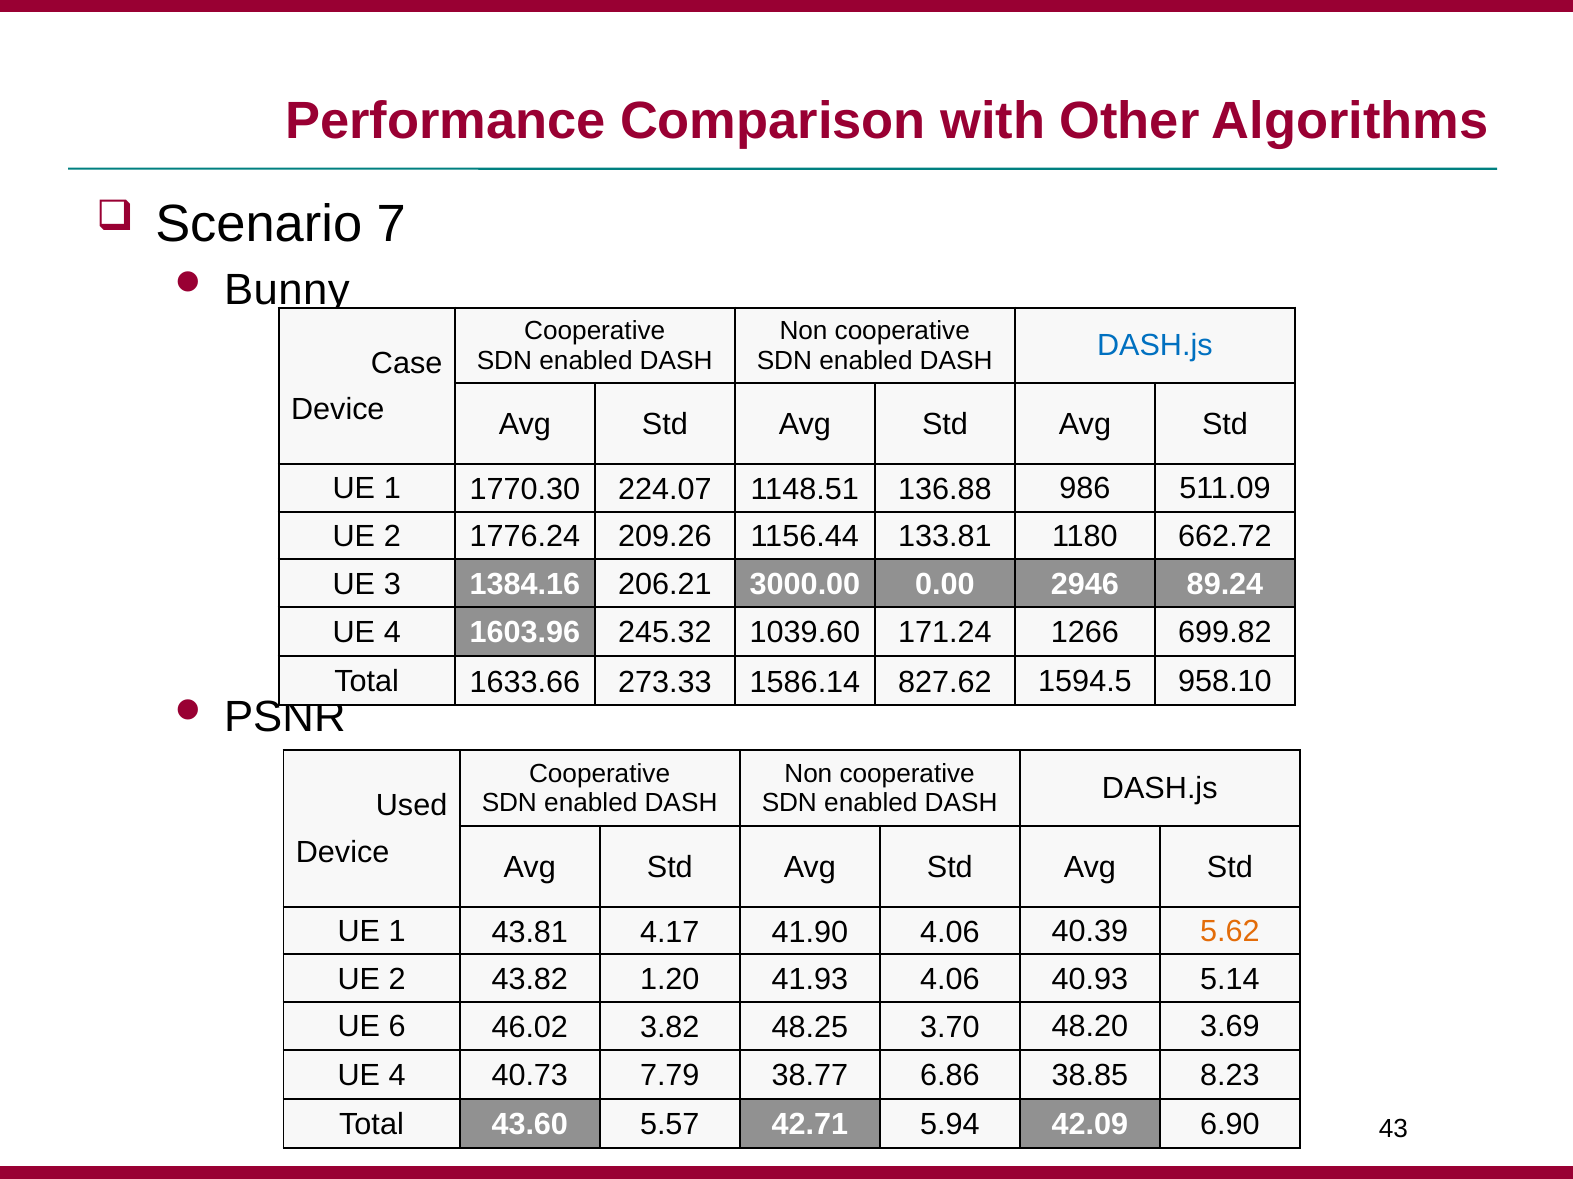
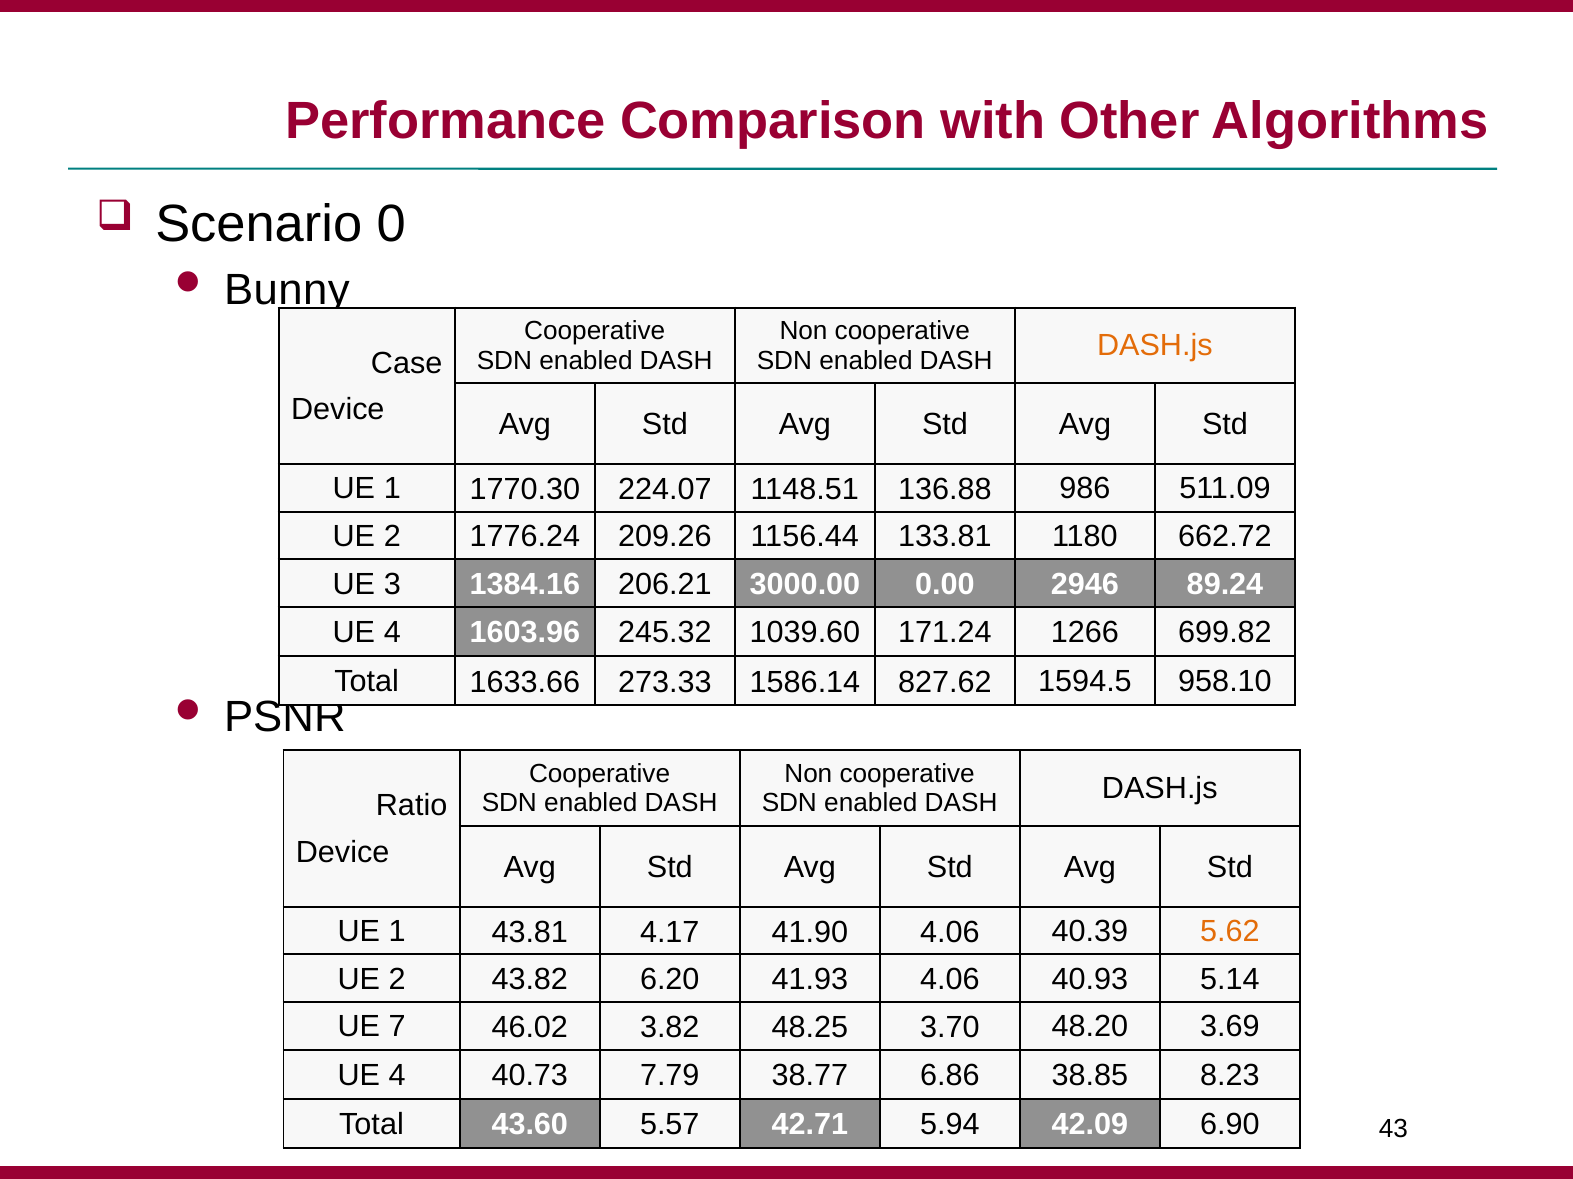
7: 7 -> 0 (391, 224)
DASH.js colour: blue -> orange (1155, 346)
Used: Used -> Ratio (412, 806)
1.20: 1.20 -> 6.20 (670, 980)
6: 6 -> 7 (397, 1028)
